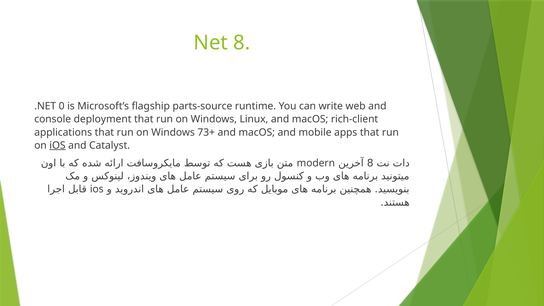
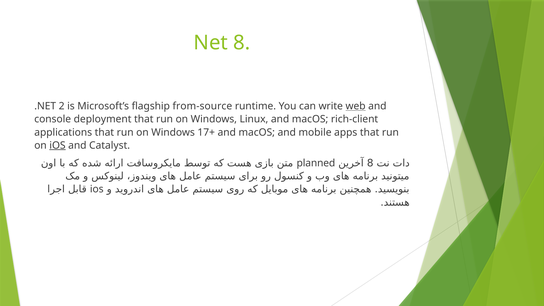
0: 0 -> 2 (62, 106)
parts-source: parts-source -> from-source (202, 106)
web underline: none -> present (356, 106)
73+: 73+ -> 17+ (206, 132)
modern: modern -> planned (316, 163)
